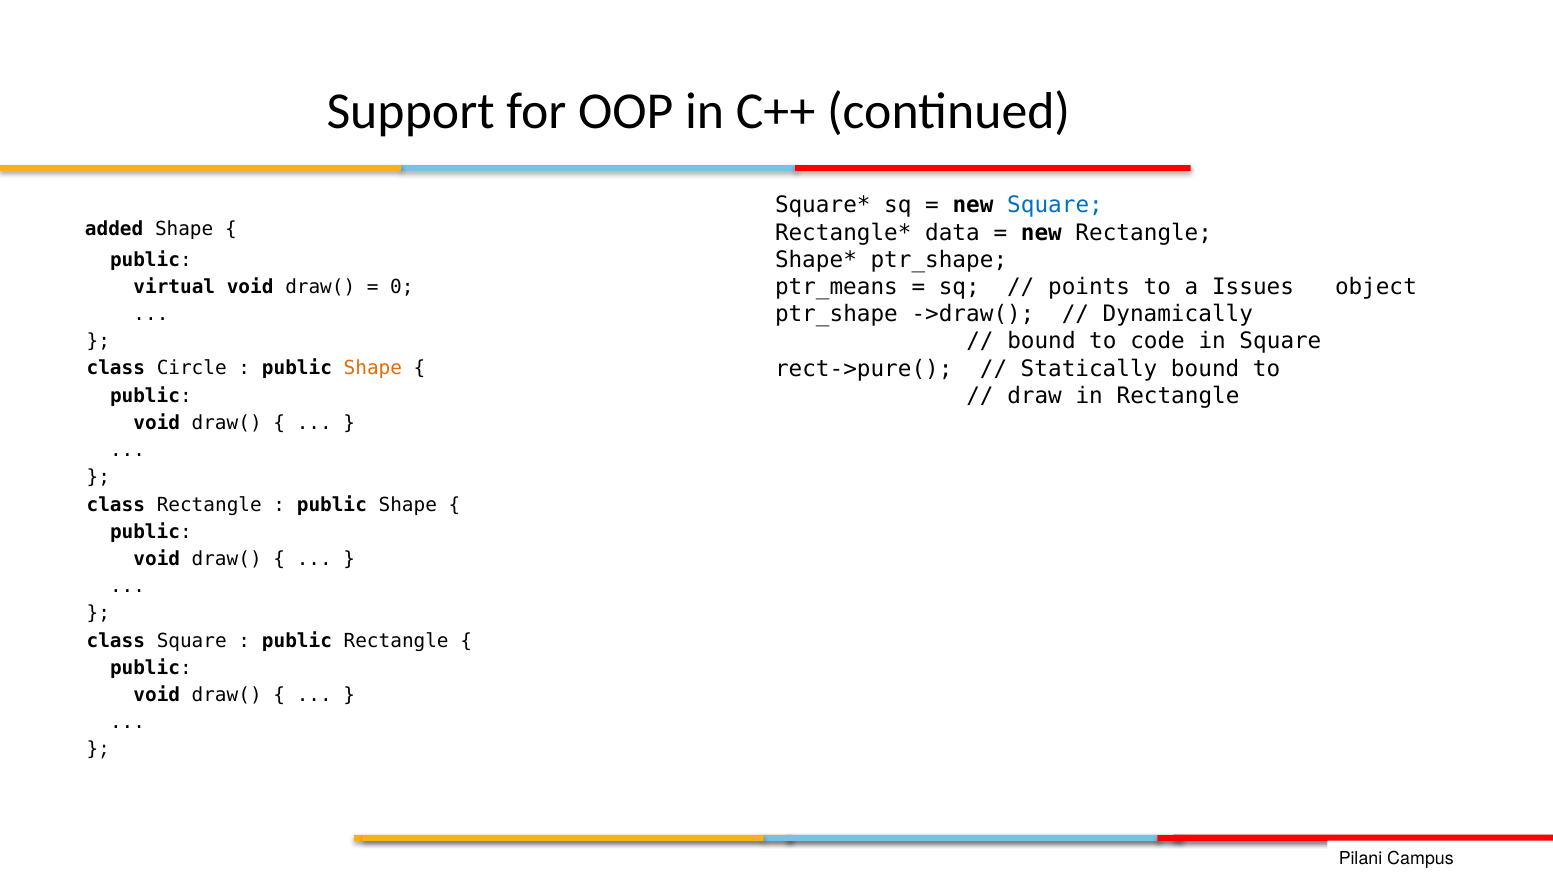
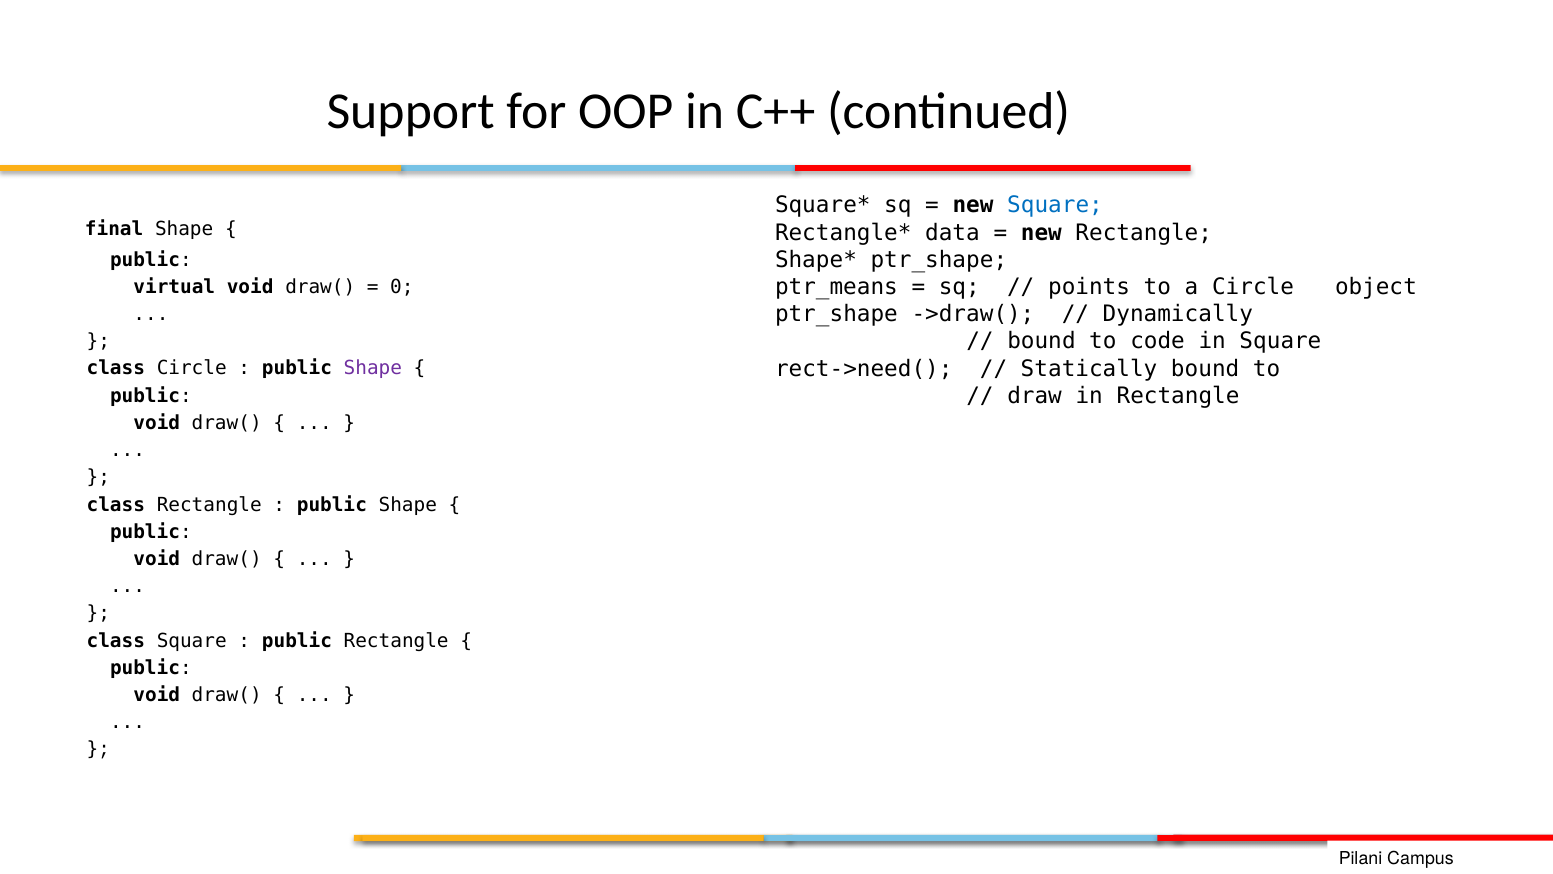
added: added -> final (114, 229)
a Issues: Issues -> Circle (1253, 287)
rect->pure(: rect->pure( -> rect->need( (864, 368)
Shape colour: orange -> purple (373, 368)
